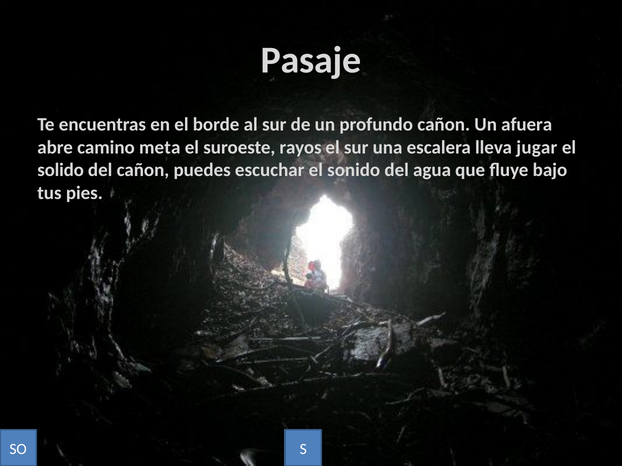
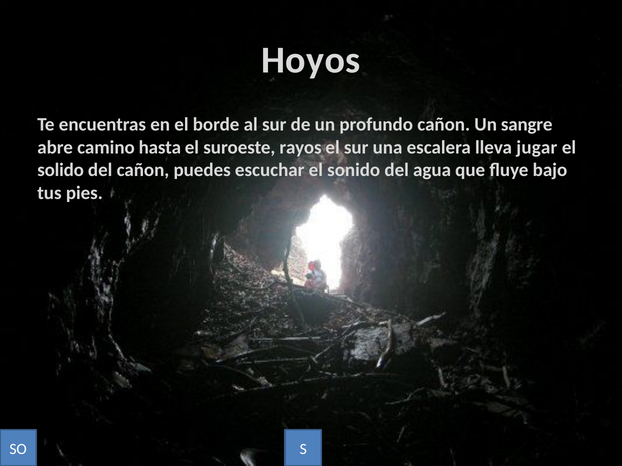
Pasaje: Pasaje -> Hoyos (311, 60)
afuera: afuera -> sangre (527, 125)
meta: meta -> hasta (160, 147)
